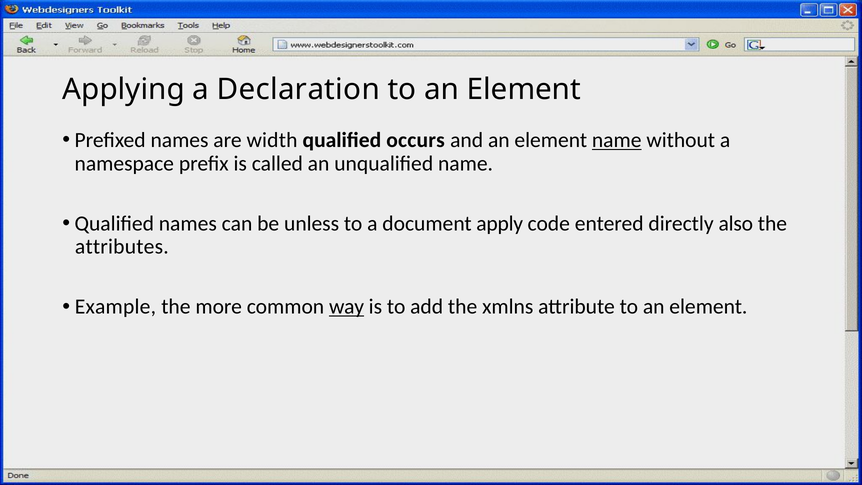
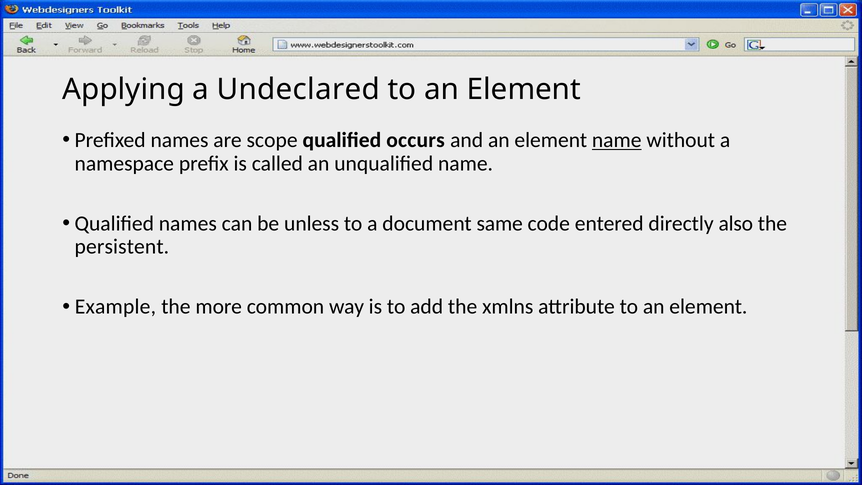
Declaration: Declaration -> Undeclared (298, 90)
width: width -> scope (272, 140)
apply: apply -> same (500, 223)
attributes: attributes -> persistent (122, 247)
way underline: present -> none (347, 307)
